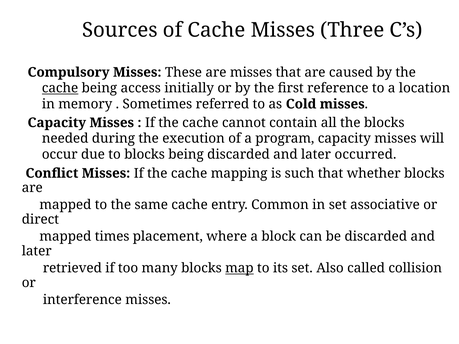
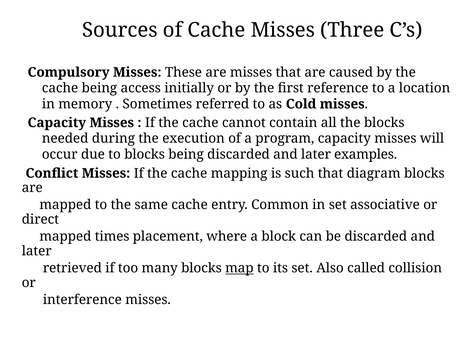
cache underline: present -> none (60, 88)
occurred: occurred -> examples (366, 155)
whether: whether -> diagram (374, 173)
